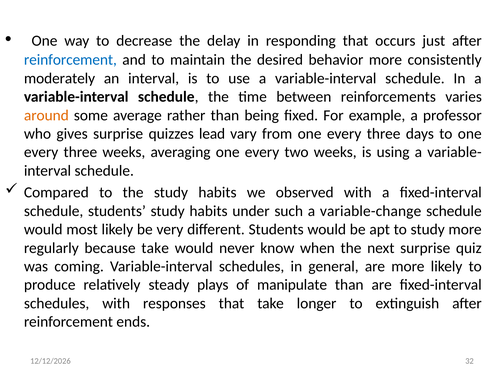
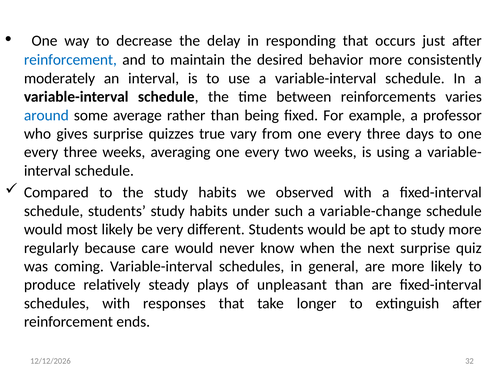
around colour: orange -> blue (46, 115)
lead: lead -> true (212, 134)
because take: take -> care (155, 248)
manipulate: manipulate -> unpleasant (292, 285)
